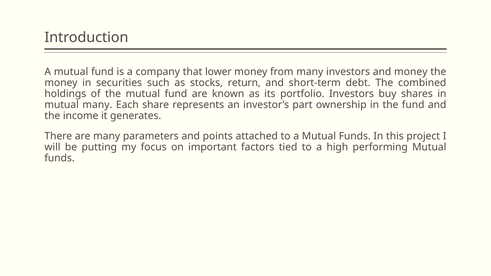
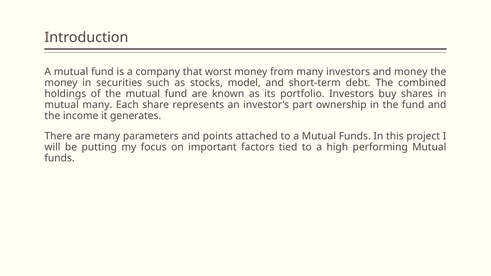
lower: lower -> worst (218, 72)
return: return -> model (244, 83)
